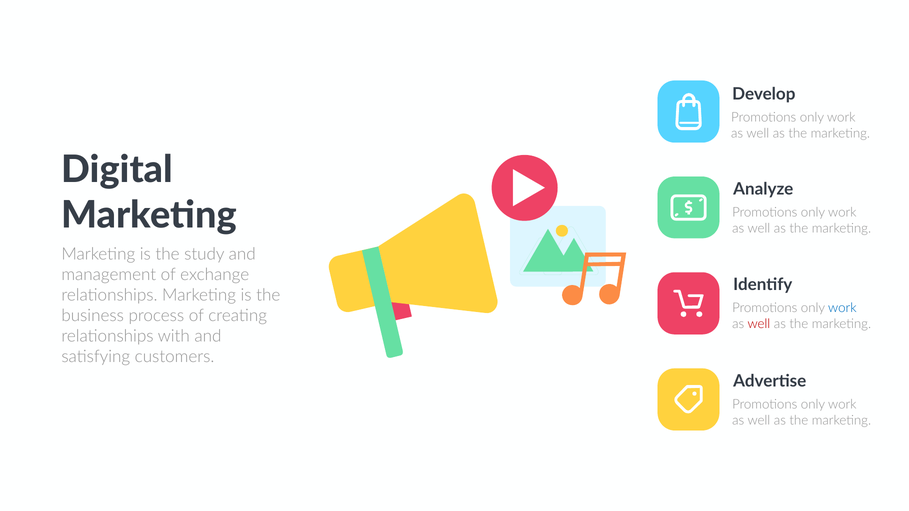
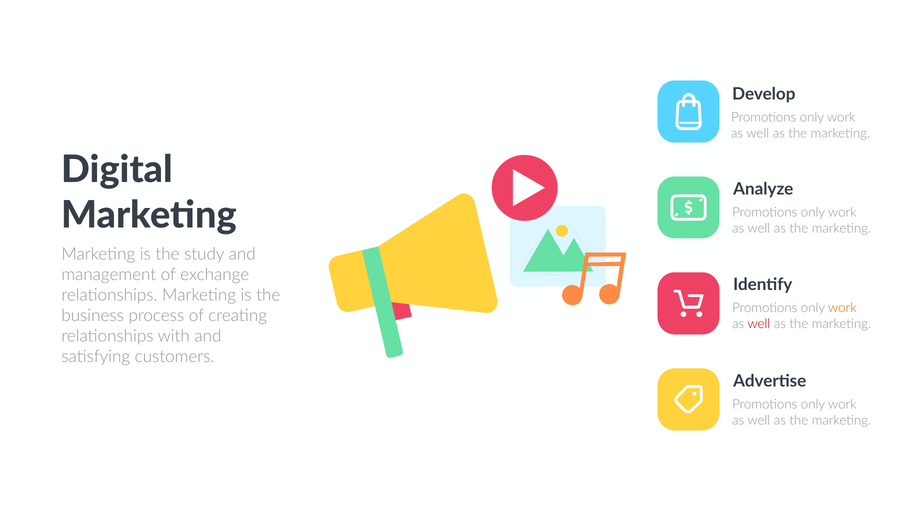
work colour: blue -> orange (842, 308)
